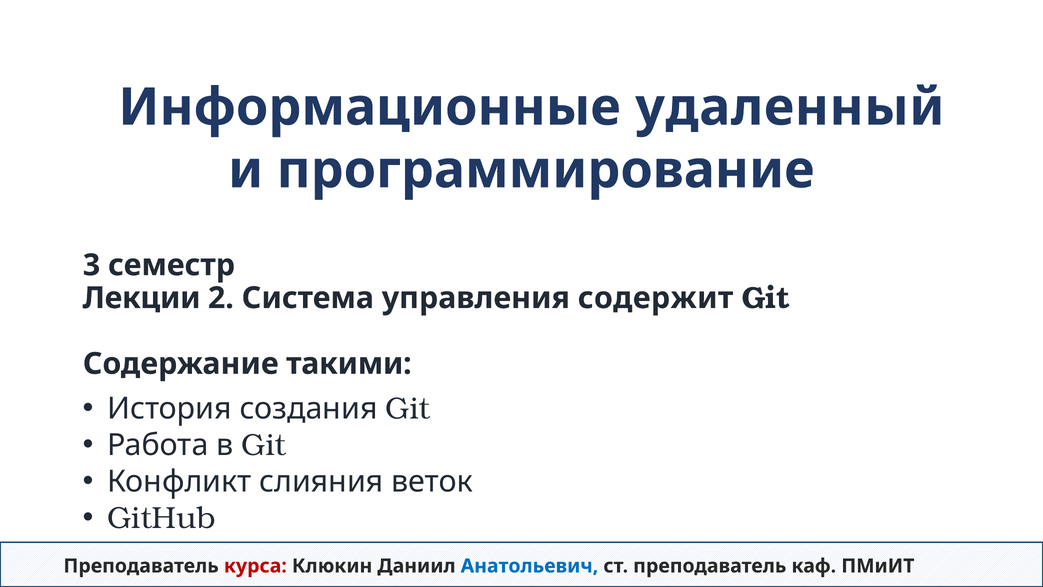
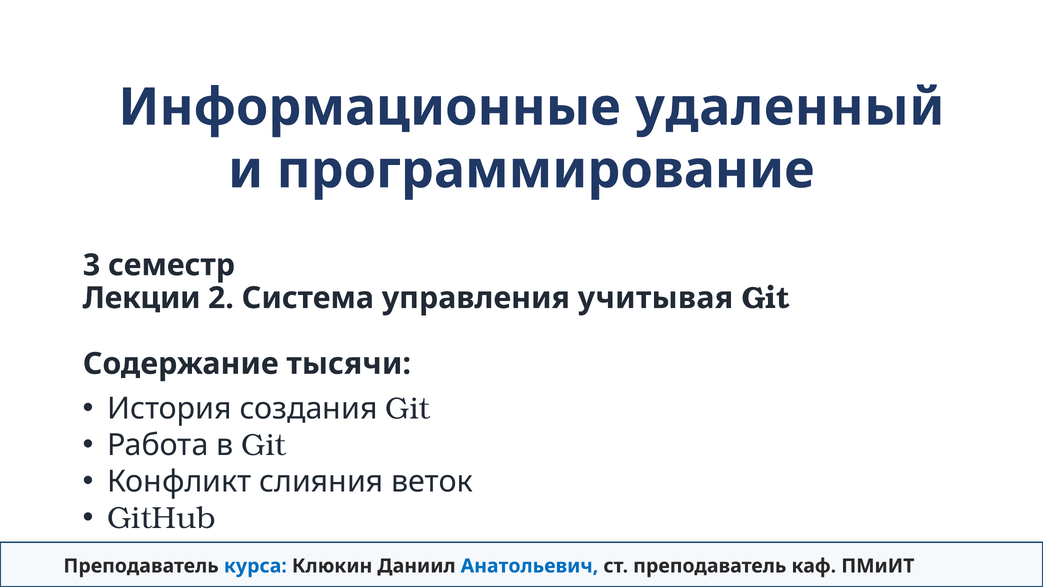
содержит: содержит -> учитывая (655, 298)
такими: такими -> тысячи (349, 364)
курса colour: red -> blue (255, 566)
